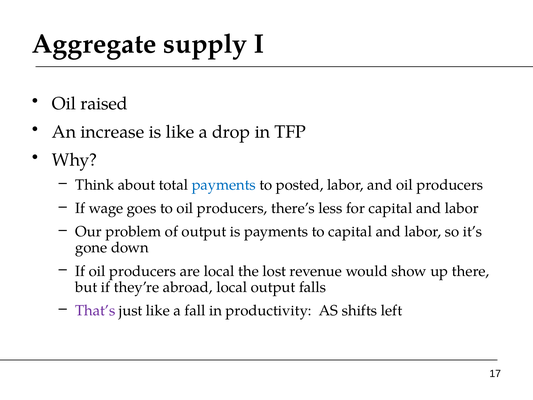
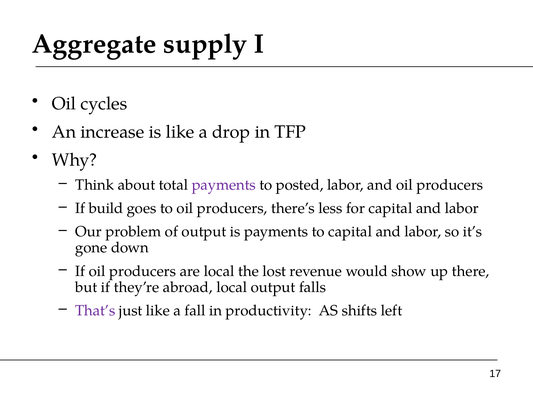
raised: raised -> cycles (104, 104)
payments colour: blue -> purple (224, 185)
wage: wage -> build (106, 208)
